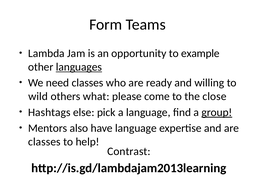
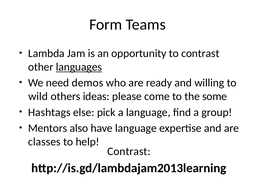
to example: example -> contrast (200, 53)
need classes: classes -> demos (87, 83)
what: what -> ideas (96, 97)
close: close -> some (215, 97)
group underline: present -> none (217, 112)
